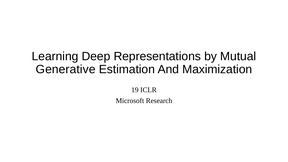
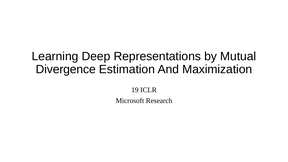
Generative: Generative -> Divergence (66, 69)
